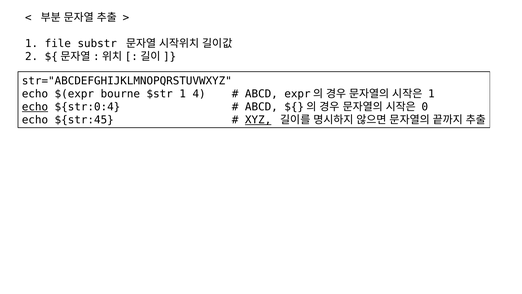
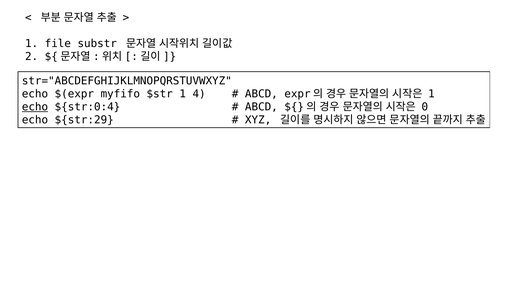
bourne: bourne -> myfifo (120, 94)
${str:45: ${str:45 -> ${str:29 (84, 120)
XYZ underline: present -> none (258, 120)
